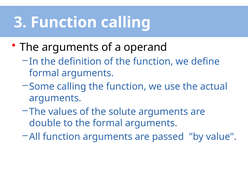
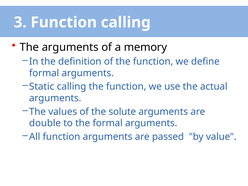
operand: operand -> memory (145, 47)
Some: Some -> Static (42, 87)
